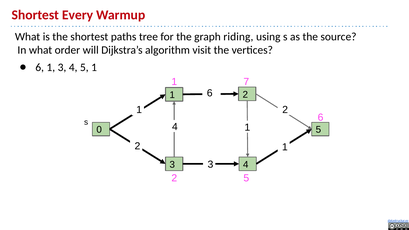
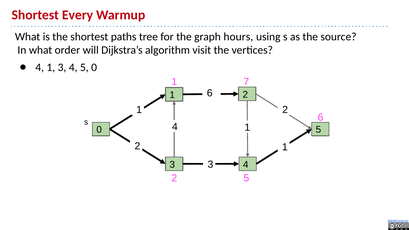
riding: riding -> hours (238, 37)
6: 6 -> 4 (40, 67)
3 4 5 1: 1 -> 0 (94, 67)
